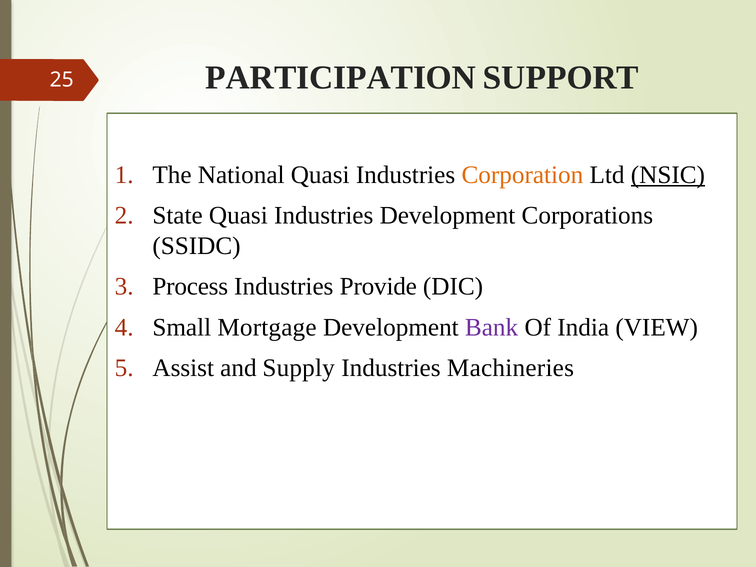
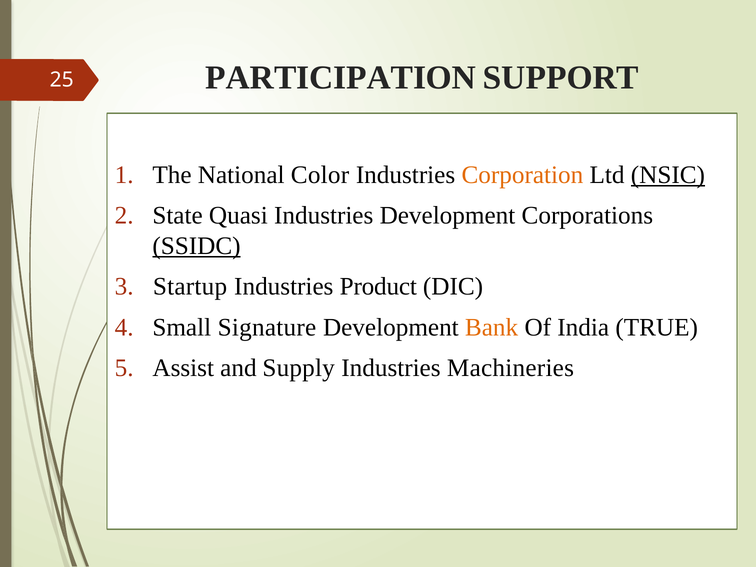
National Quasi: Quasi -> Color (320, 175)
SSIDC underline: none -> present (197, 246)
Process: Process -> Startup (190, 287)
Provide: Provide -> Product (378, 287)
Mortgage: Mortgage -> Signature (267, 327)
Bank colour: purple -> orange (492, 327)
VIEW: VIEW -> TRUE (657, 327)
